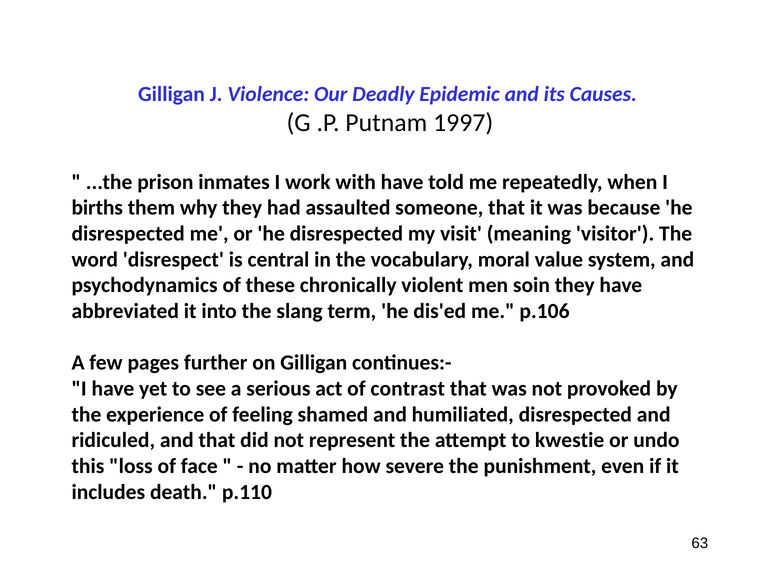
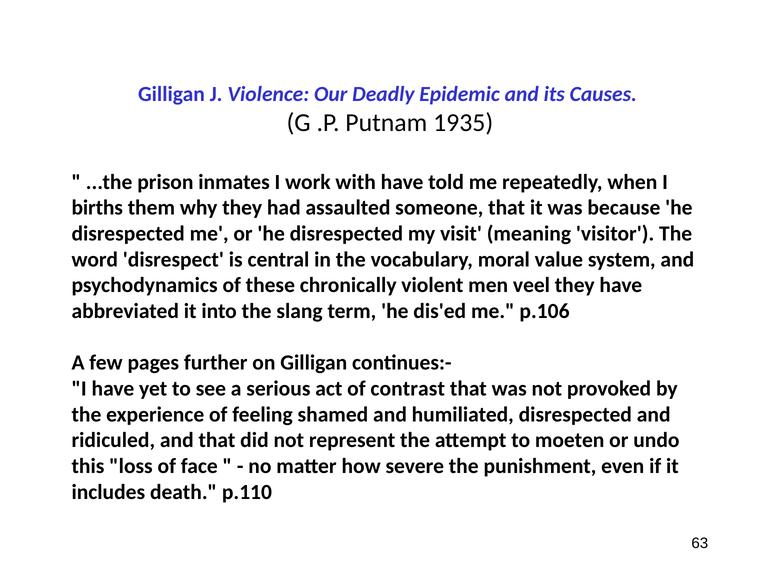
1997: 1997 -> 1935 (463, 123)
soin: soin -> veel (531, 285)
kwestie: kwestie -> moeten (570, 440)
